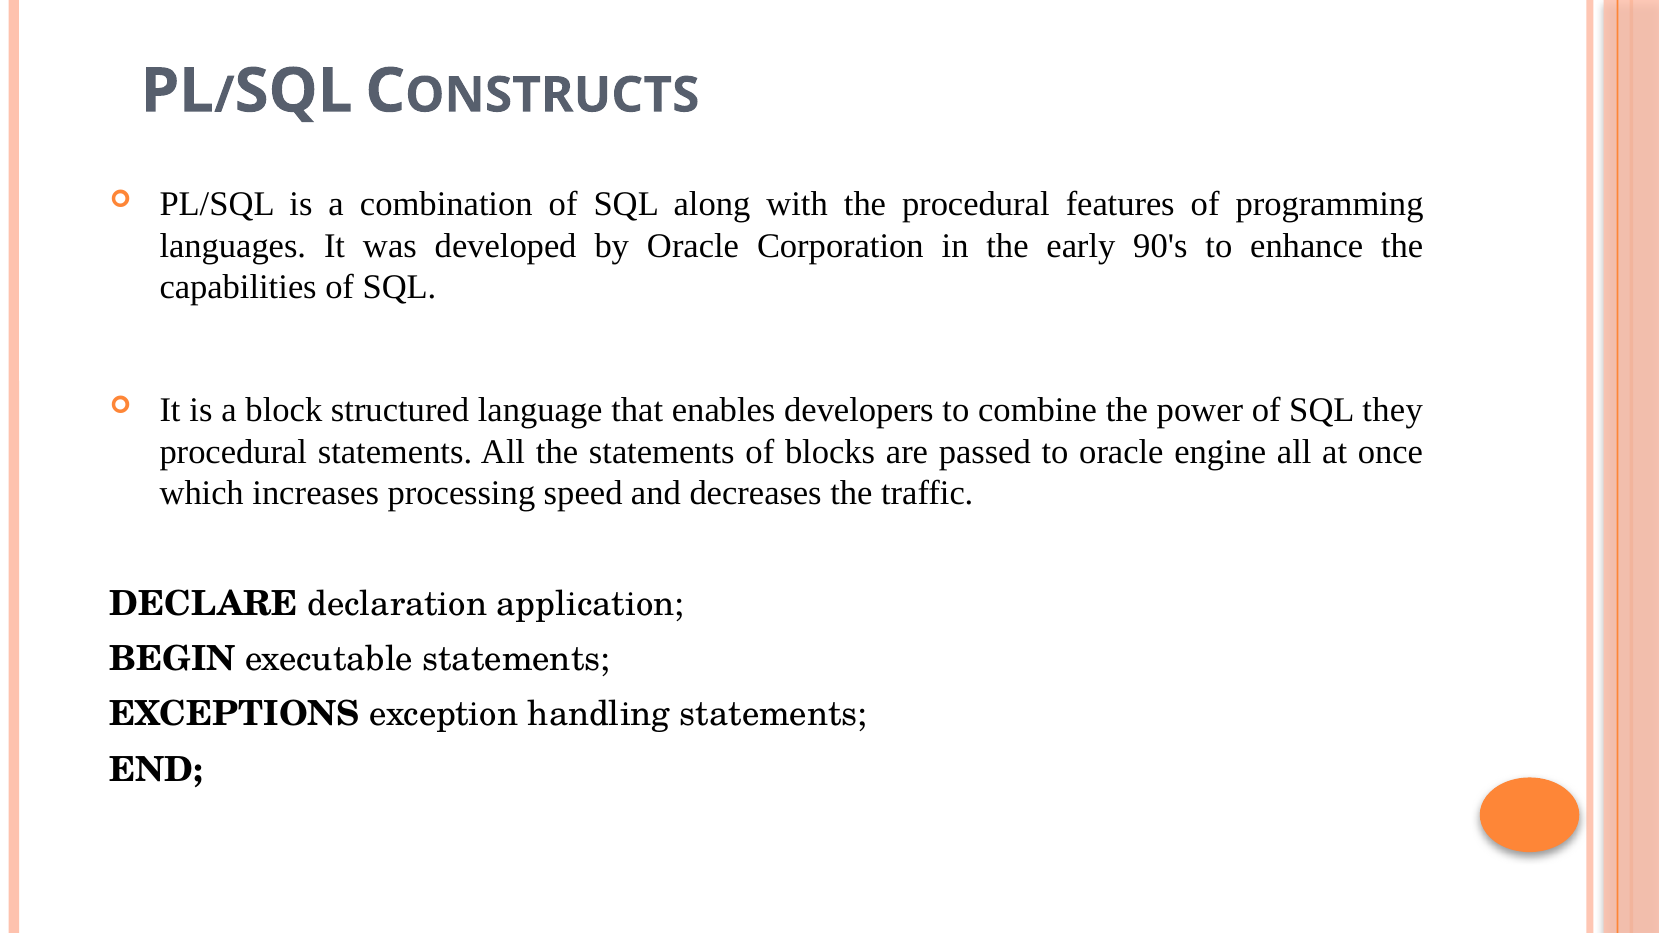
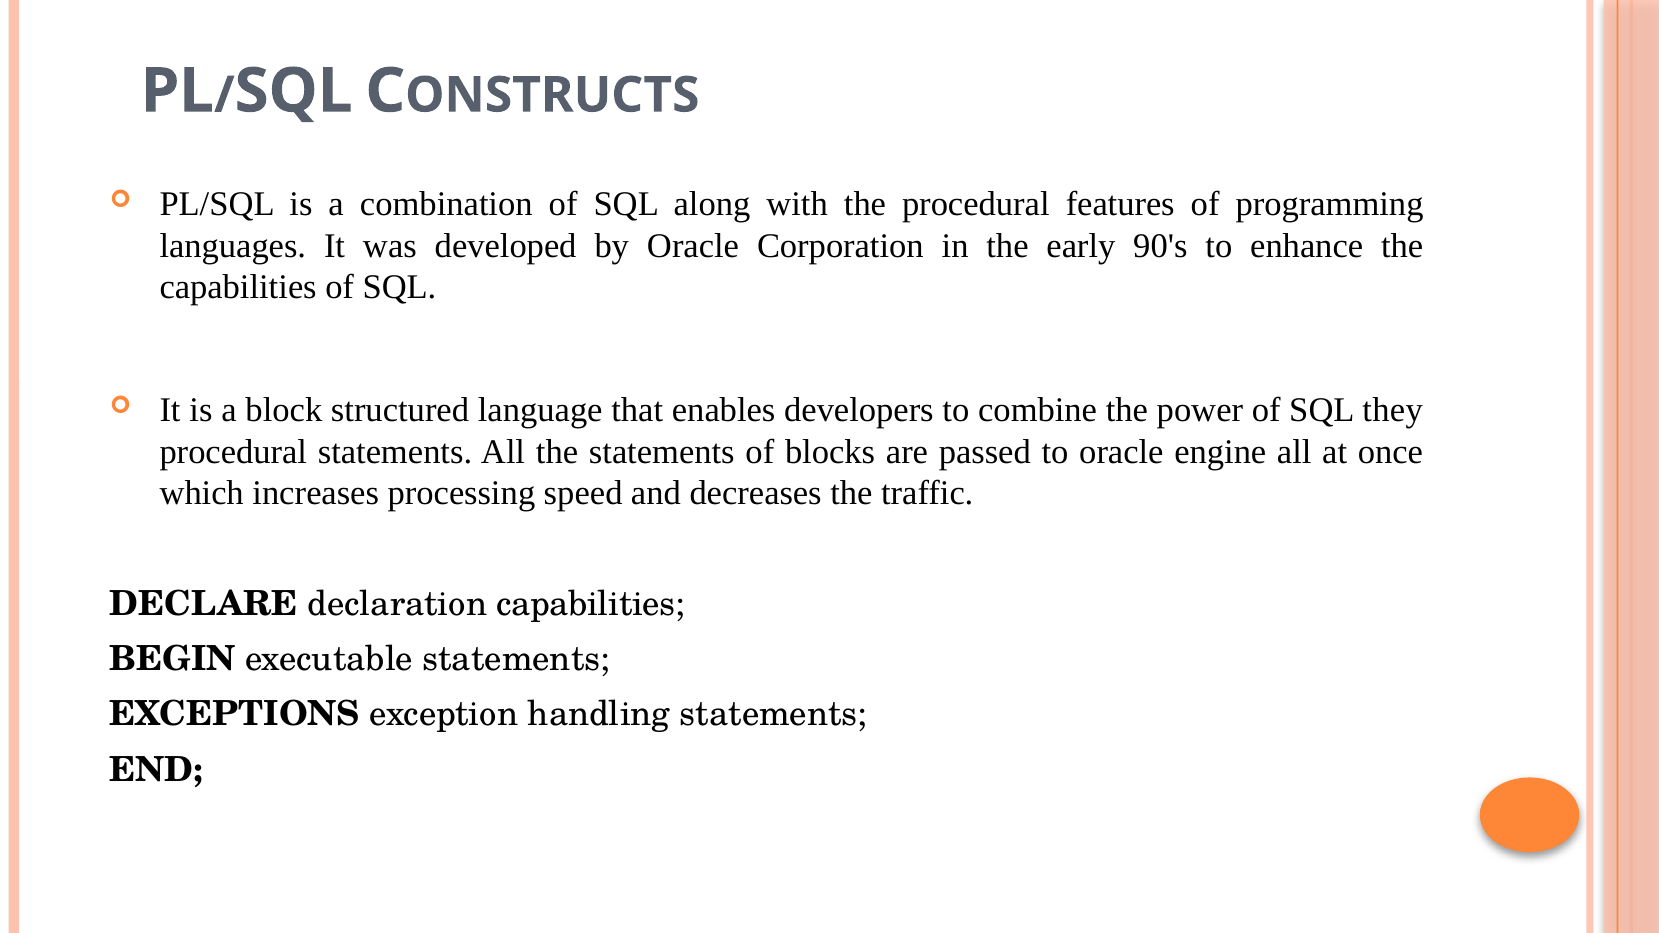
declaration application: application -> capabilities (591, 604)
